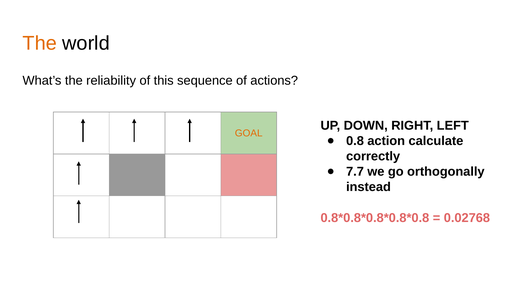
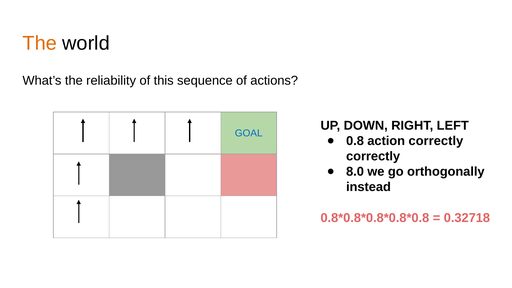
GOAL colour: orange -> blue (249, 133)
action calculate: calculate -> correctly (436, 141)
7.7: 7.7 -> 8.0 (355, 172)
0.02768: 0.02768 -> 0.32718 (467, 218)
